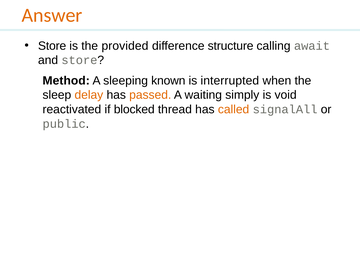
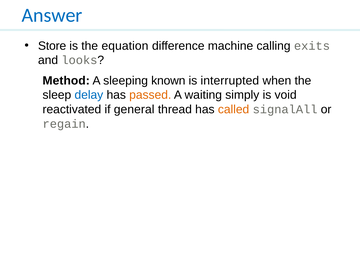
Answer colour: orange -> blue (52, 15)
provided: provided -> equation (125, 46)
structure: structure -> machine (231, 46)
await: await -> exits (312, 46)
and store: store -> looks (79, 60)
delay colour: orange -> blue (89, 95)
blocked: blocked -> general (134, 109)
public: public -> regain (64, 124)
